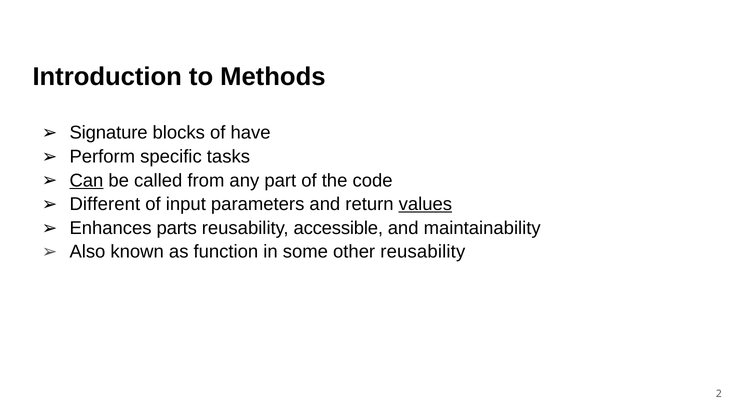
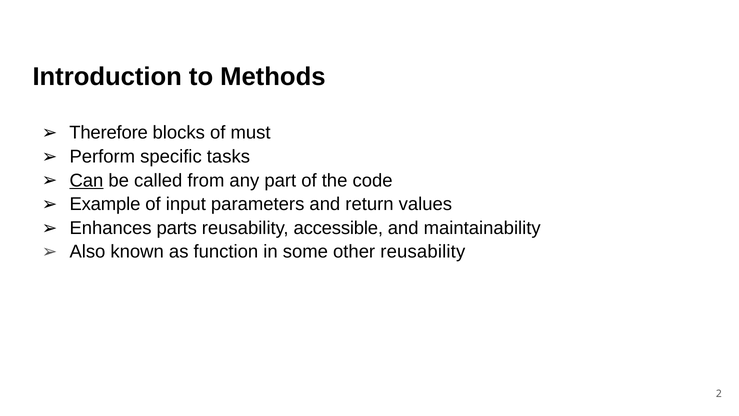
Signature: Signature -> Therefore (109, 133)
have: have -> must (251, 133)
Different: Different -> Example (105, 204)
values underline: present -> none (425, 204)
